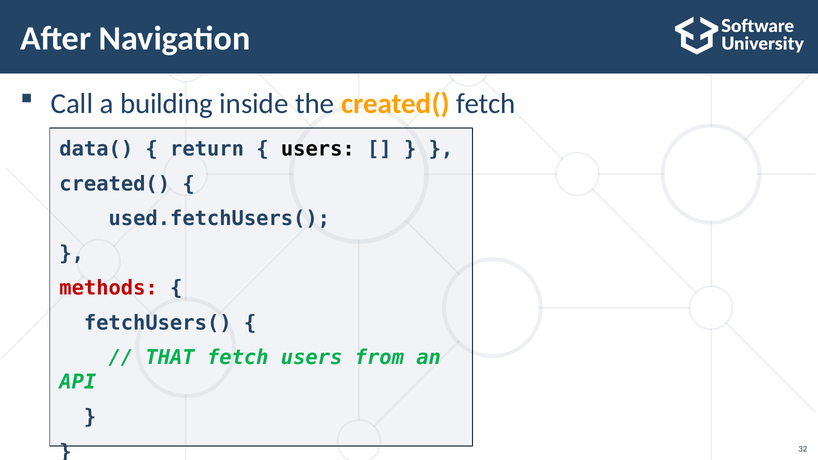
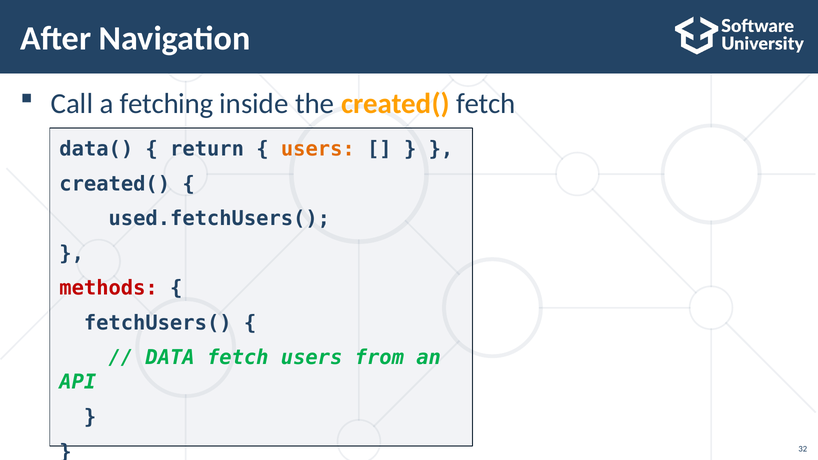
building: building -> fetching (166, 104)
users colour: black -> orange (318, 149)
THAT: THAT -> DATA (170, 358)
